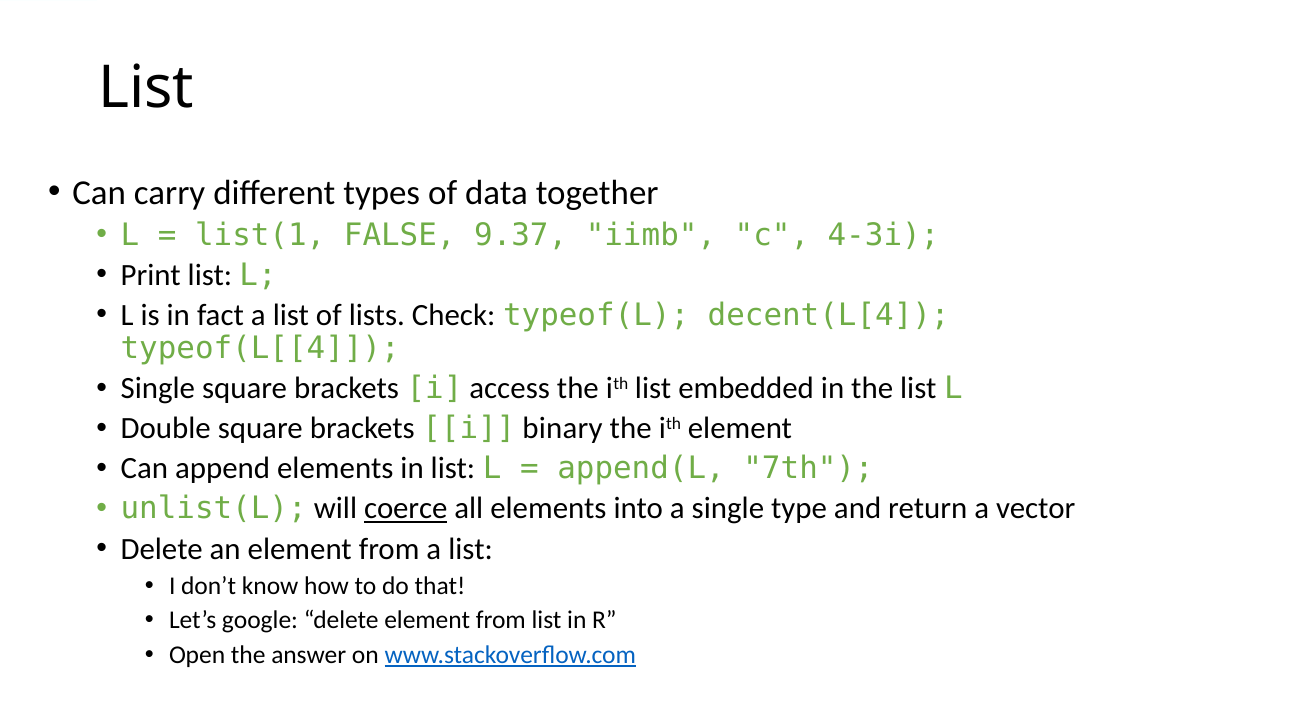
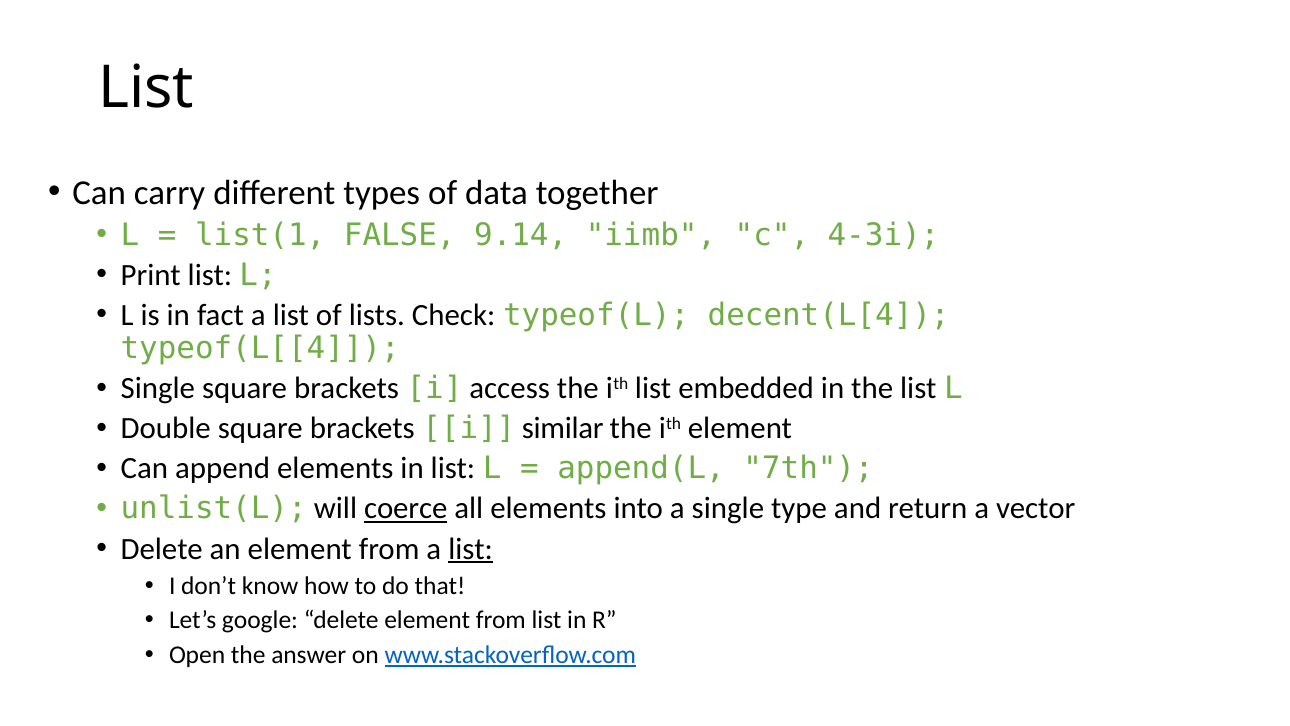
9.37: 9.37 -> 9.14 (521, 235)
binary: binary -> similar (563, 428)
list underline: none -> present (471, 549)
